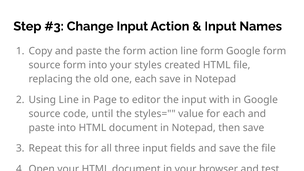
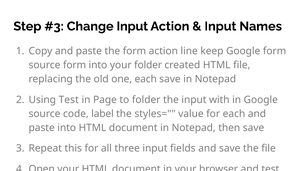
line form: form -> keep (212, 51)
your styles: styles -> folder (148, 65)
Using Line: Line -> Test (69, 100)
to editor: editor -> folder (146, 100)
until: until -> label (102, 114)
